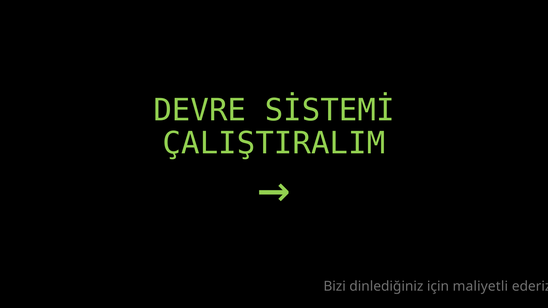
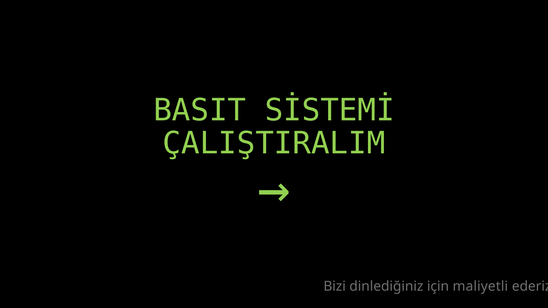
DEVRE: DEVRE -> BASIT (200, 110)
